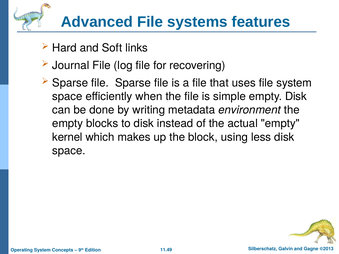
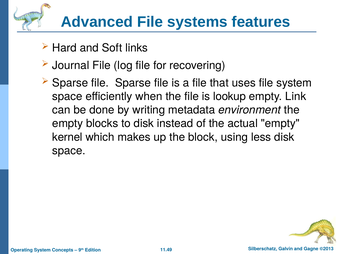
simple: simple -> lookup (230, 97)
empty Disk: Disk -> Link (296, 97)
